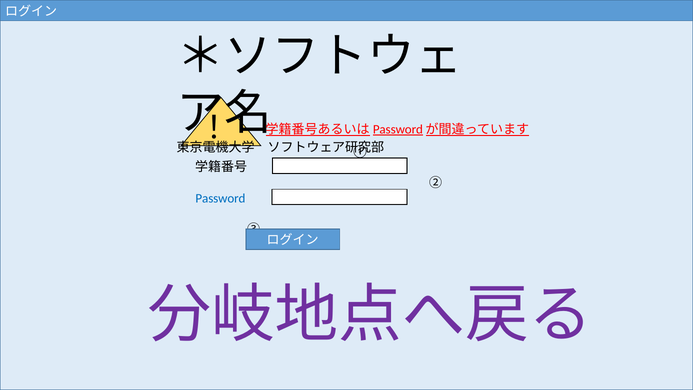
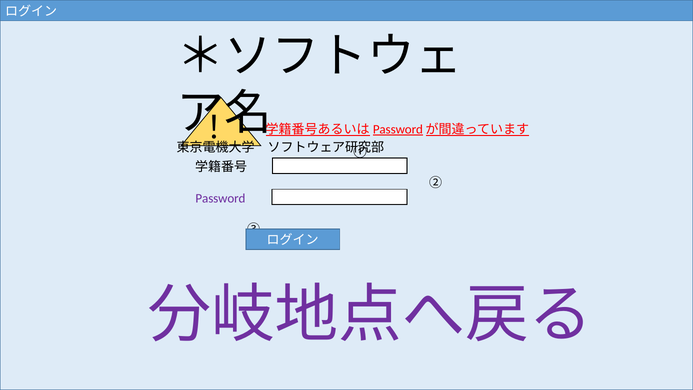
Password colour: blue -> purple (220, 198)
